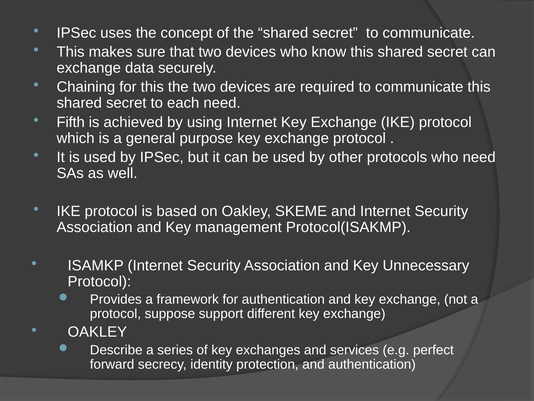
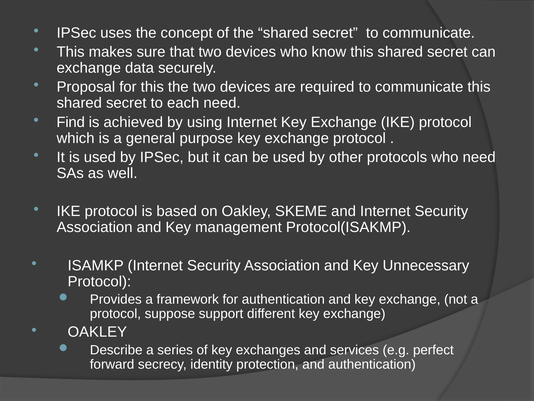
Chaining: Chaining -> Proposal (86, 87)
Fifth: Fifth -> Find (71, 122)
